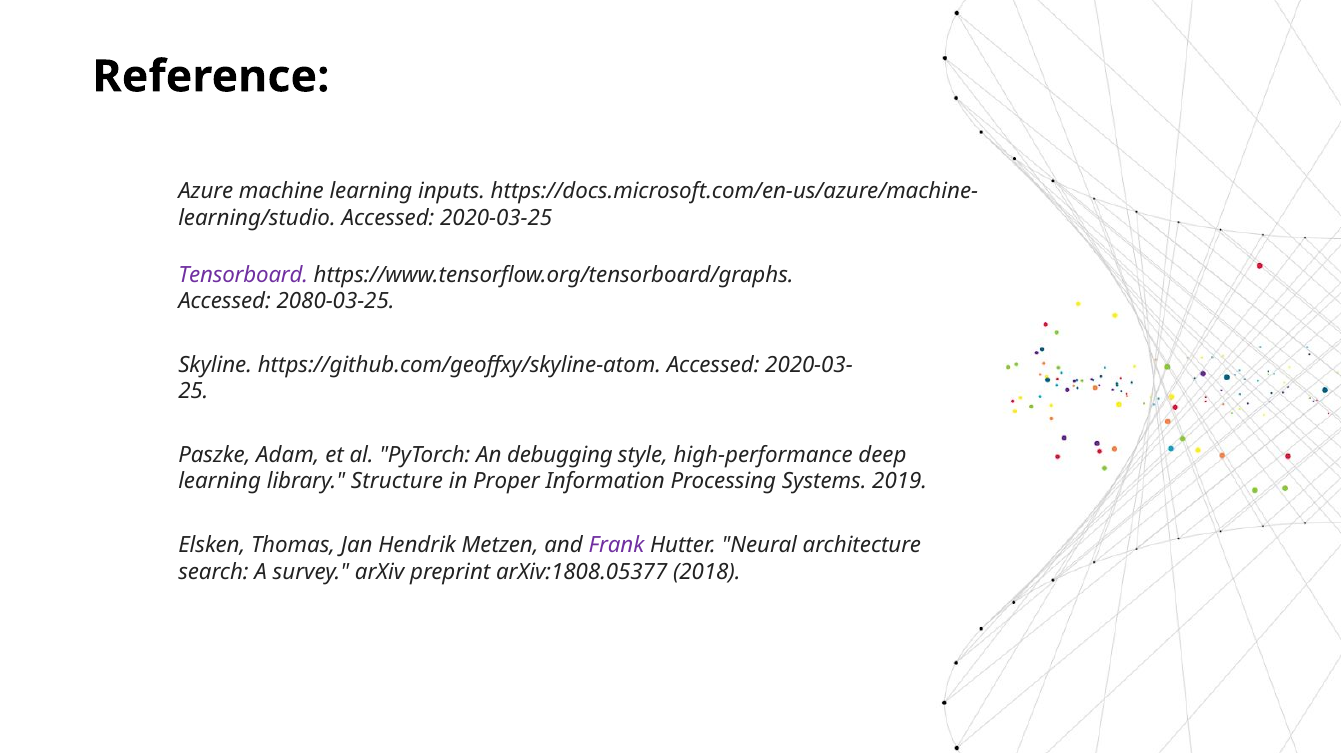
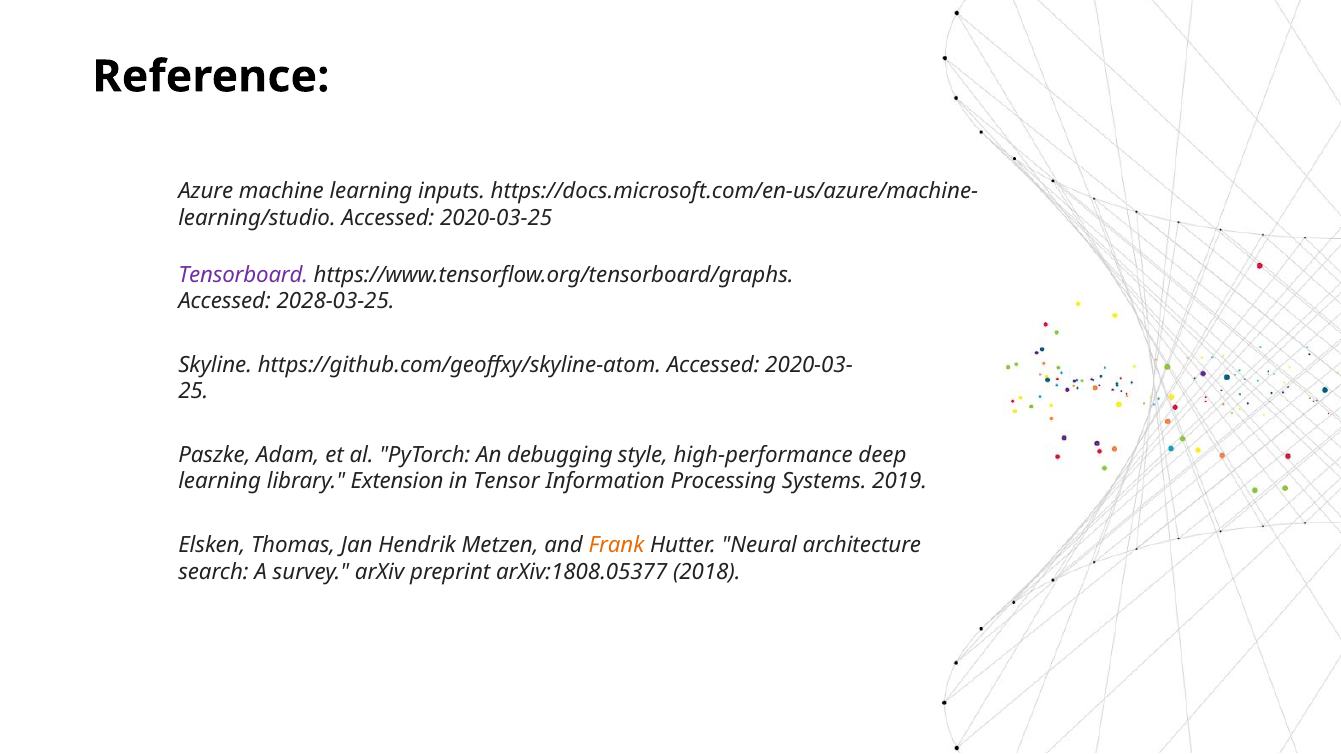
2080-03-25: 2080-03-25 -> 2028-03-25 (336, 302)
Structure: Structure -> Extension (397, 482)
Proper: Proper -> Tensor (506, 482)
Frank colour: purple -> orange (616, 545)
